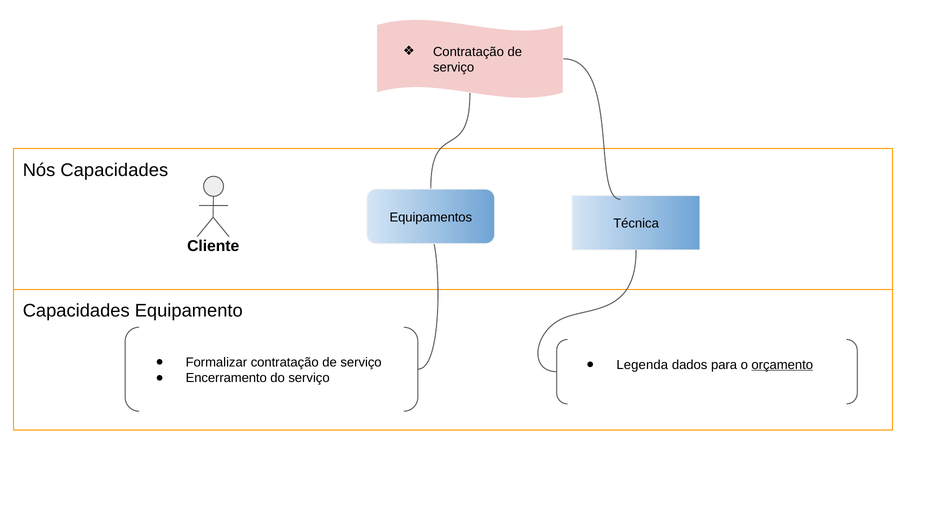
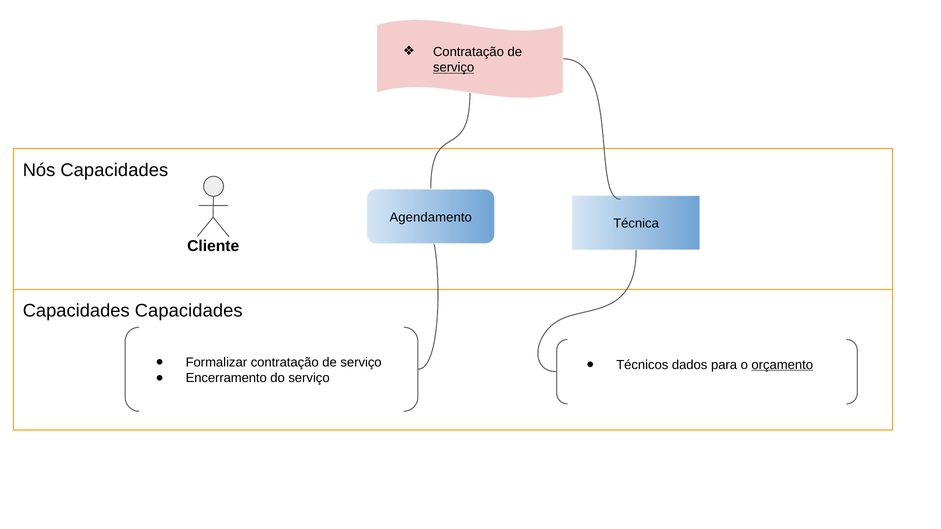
serviço underline: none -> present (454, 68)
Equipamentos: Equipamentos -> Agendamento (431, 217)
Capacidades Equipamento: Equipamento -> Capacidades (189, 311)
Legenda: Legenda -> Técnicos (642, 365)
